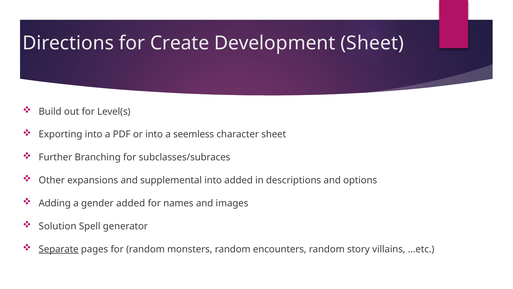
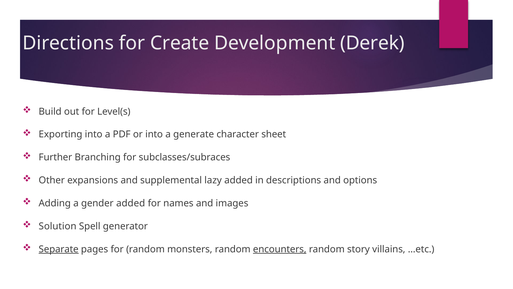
Development Sheet: Sheet -> Derek (372, 43)
seemless: seemless -> generate (194, 134)
supplemental into: into -> lazy (213, 180)
encounters underline: none -> present (280, 249)
